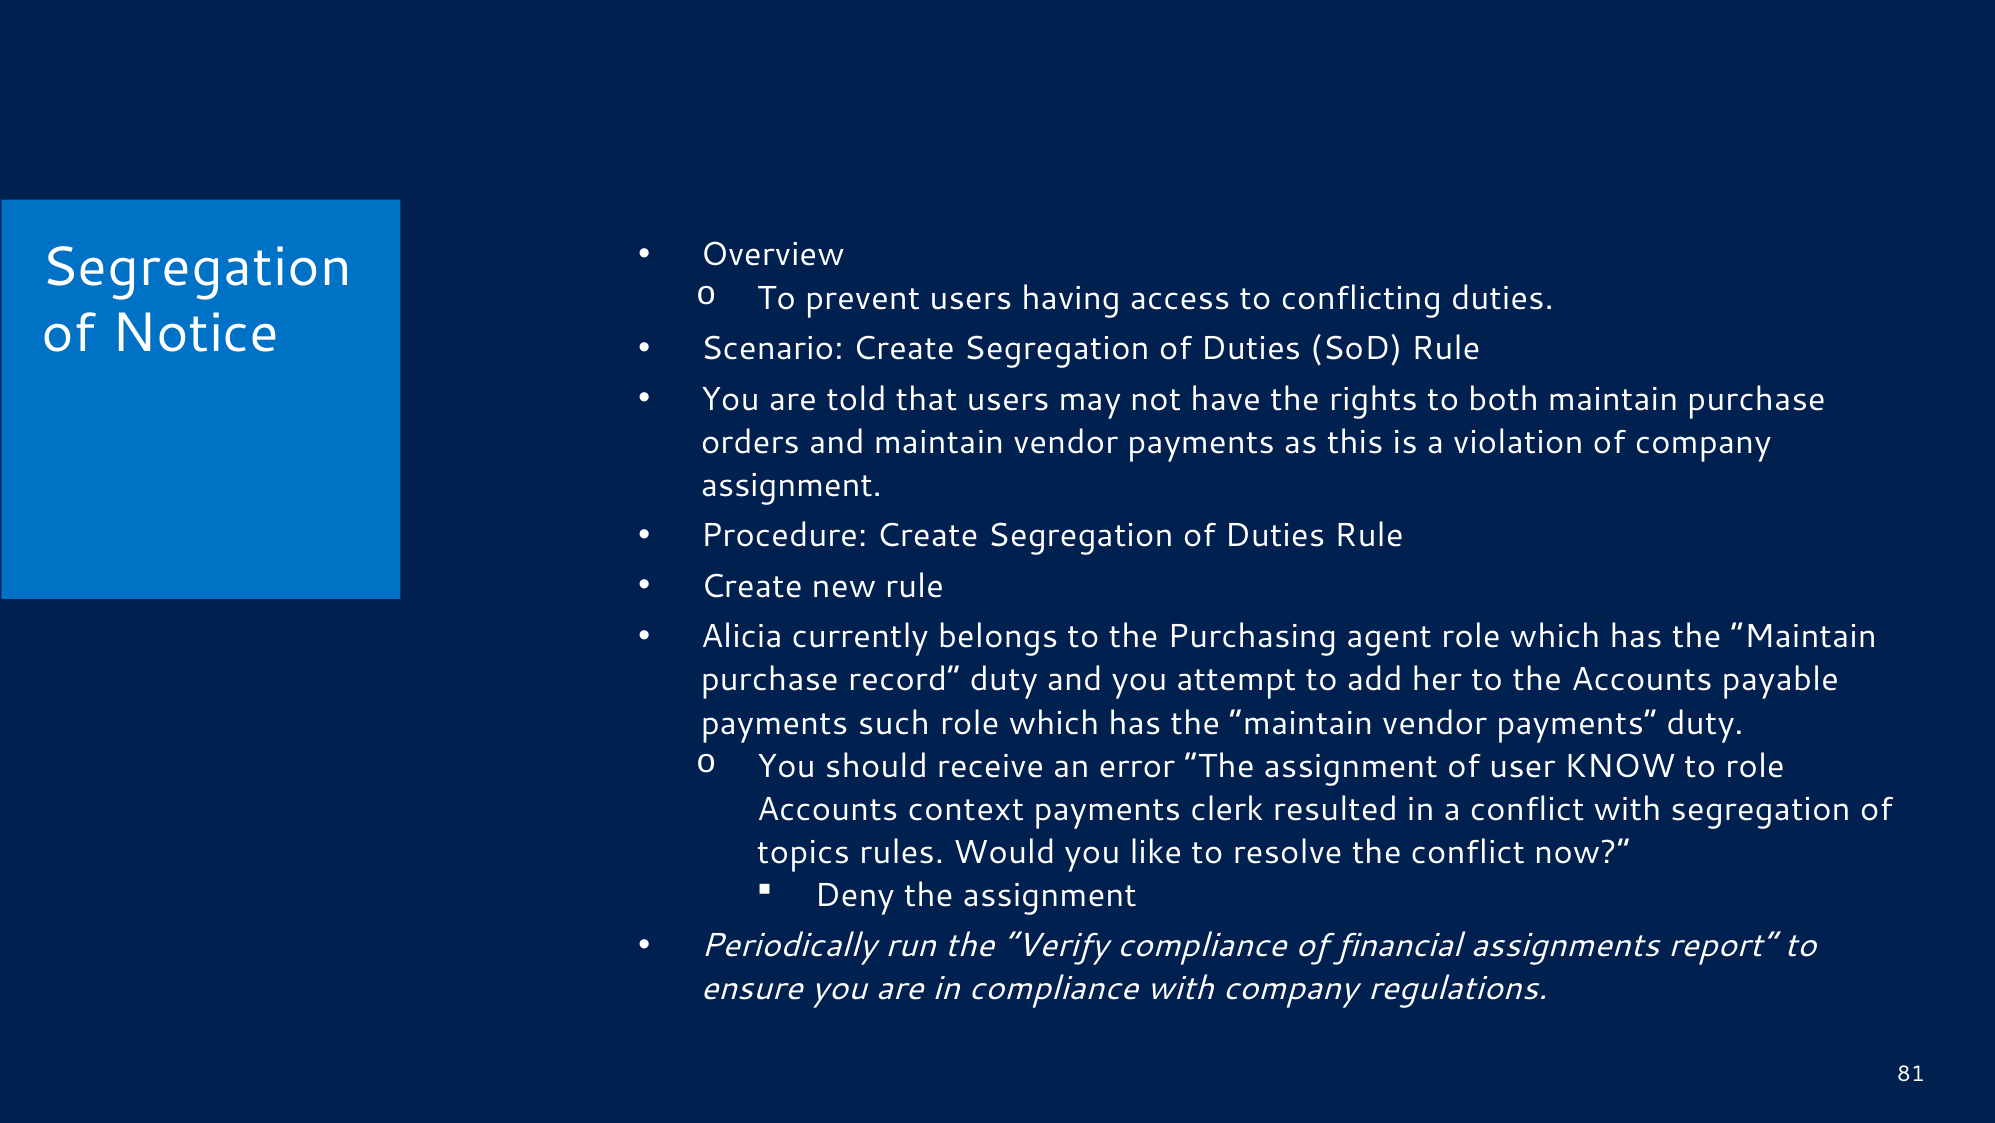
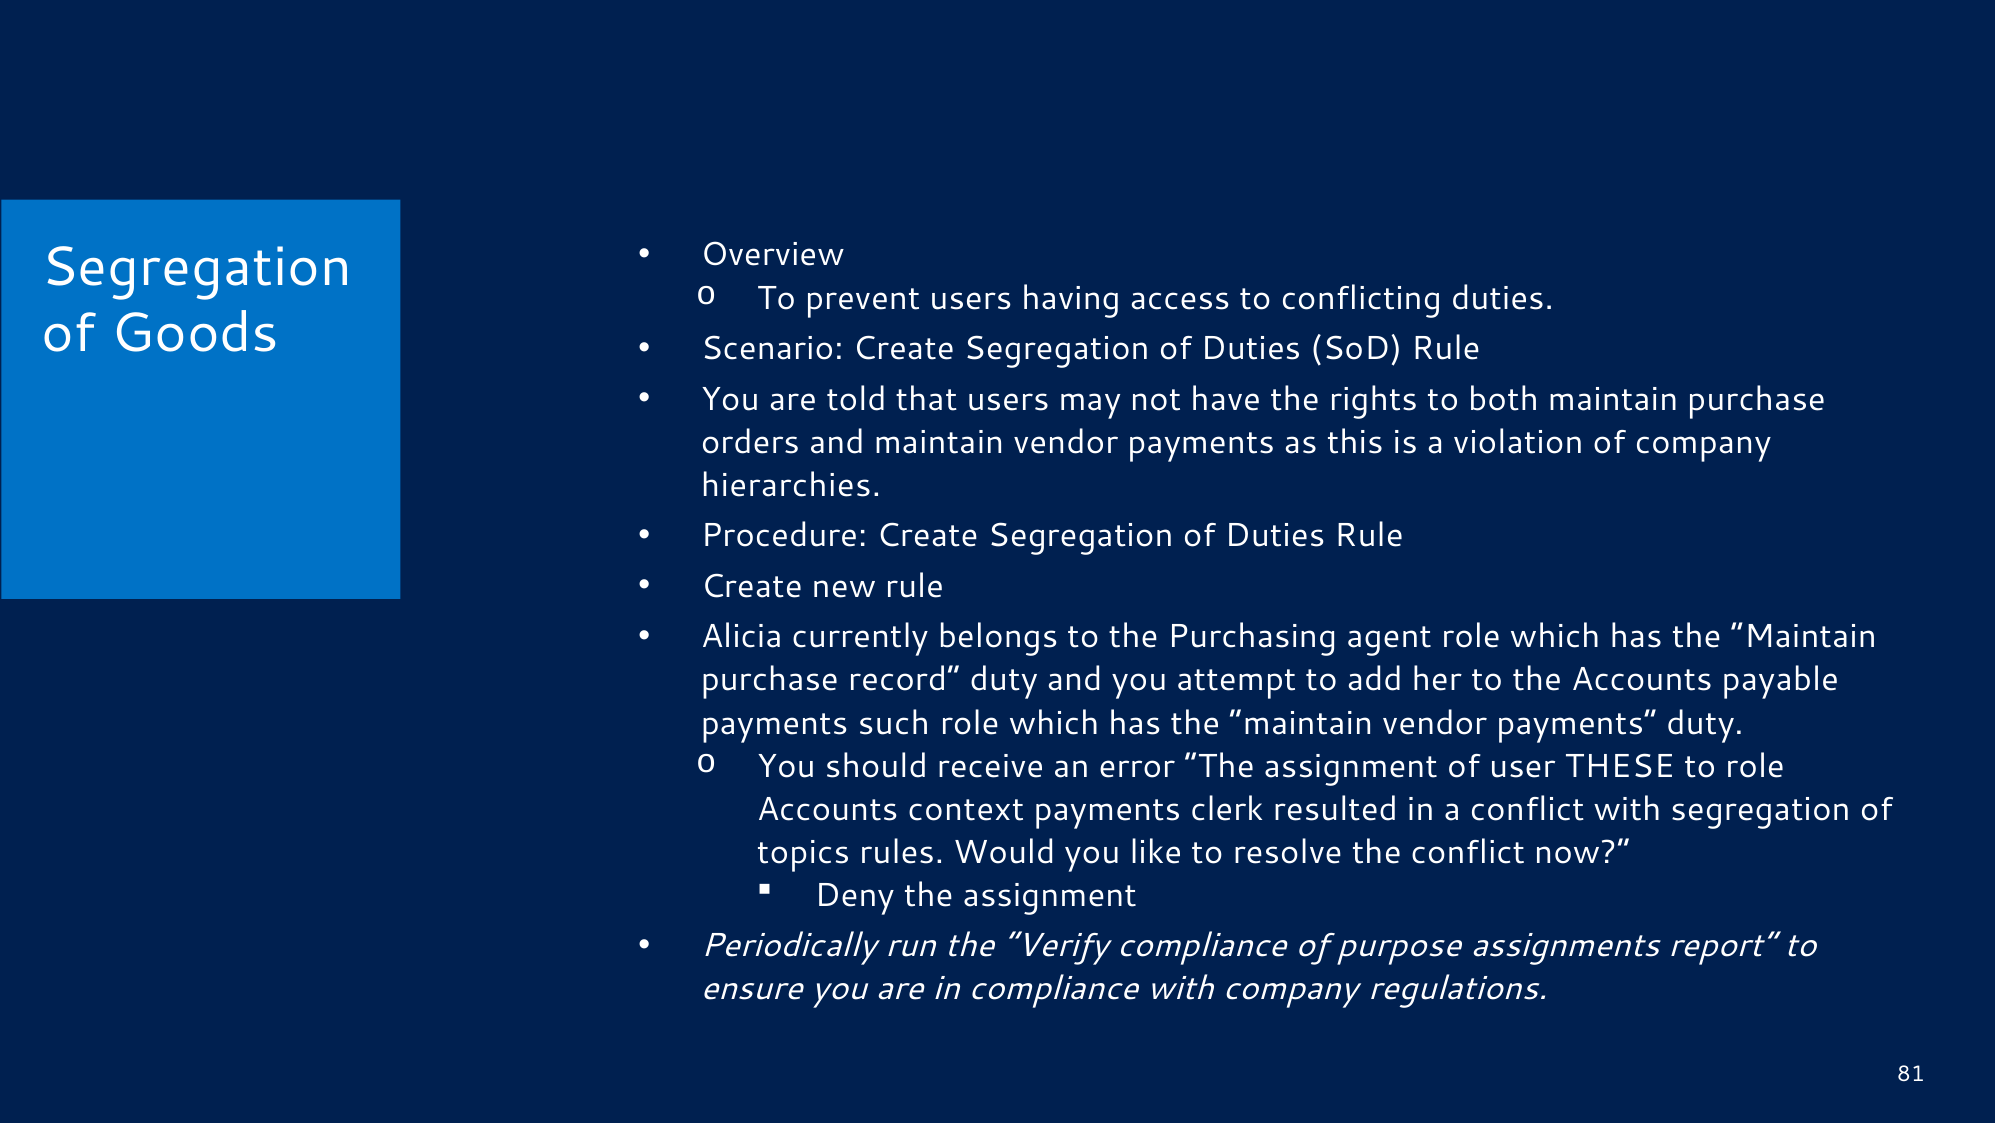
Notice: Notice -> Goods (195, 333)
assignment: assignment -> hierarchies (791, 485)
KNOW: KNOW -> THESE (1620, 766)
financial: financial -> purpose (1399, 945)
